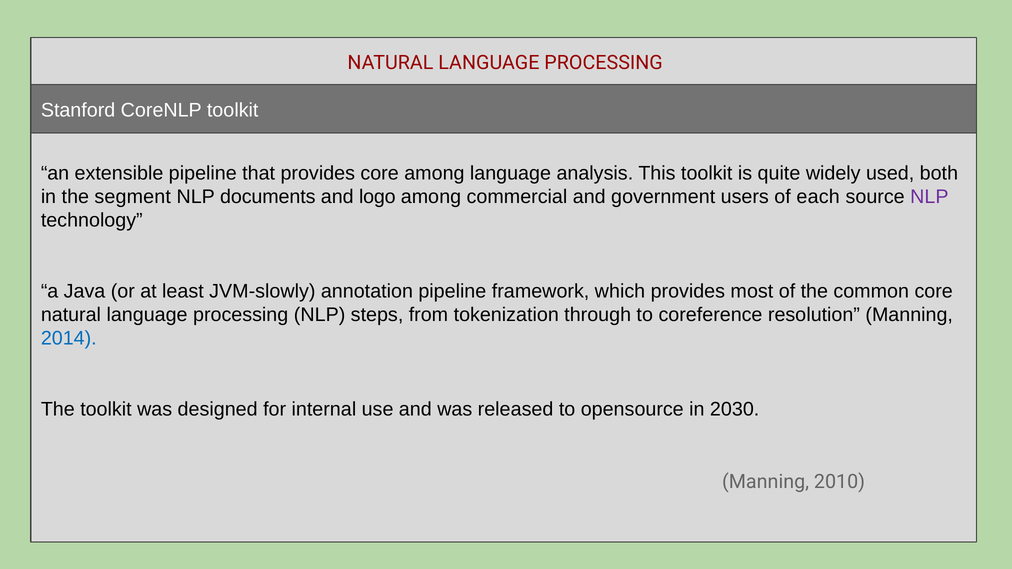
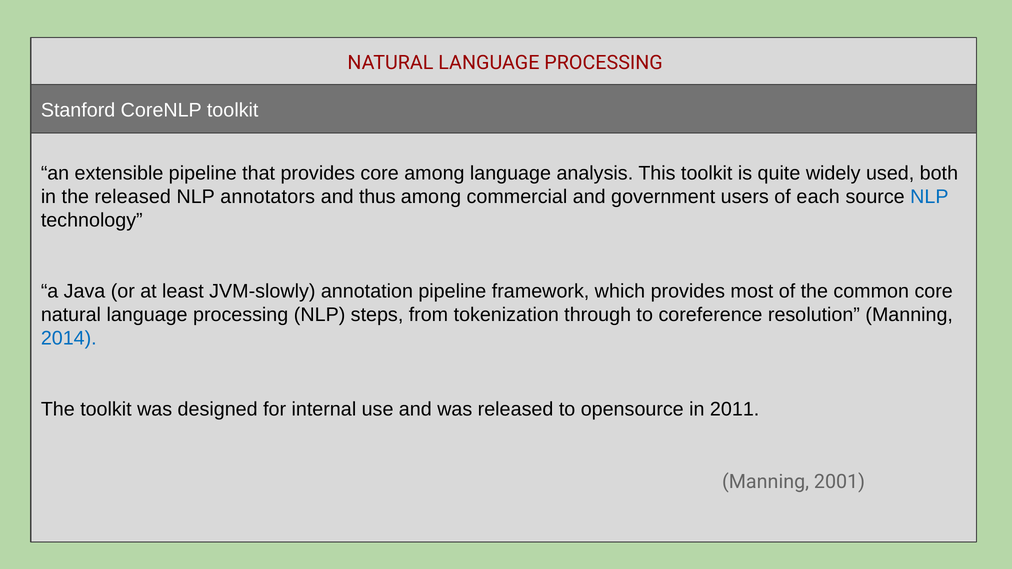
the segment: segment -> released (133, 197)
documents: documents -> annotators (268, 197)
logo: logo -> thus (377, 197)
NLP colour: purple -> blue (929, 197)
2030: 2030 -> 2011 (735, 410)
2010: 2010 -> 2001 (840, 482)
